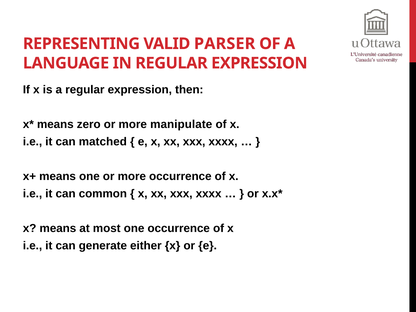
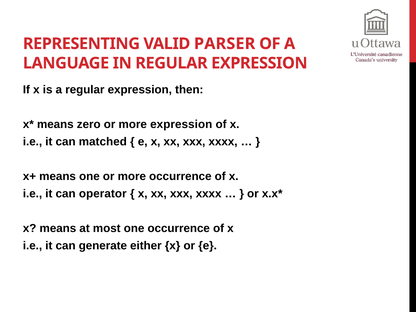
more manipulate: manipulate -> expression (181, 124)
common: common -> operator (103, 194)
